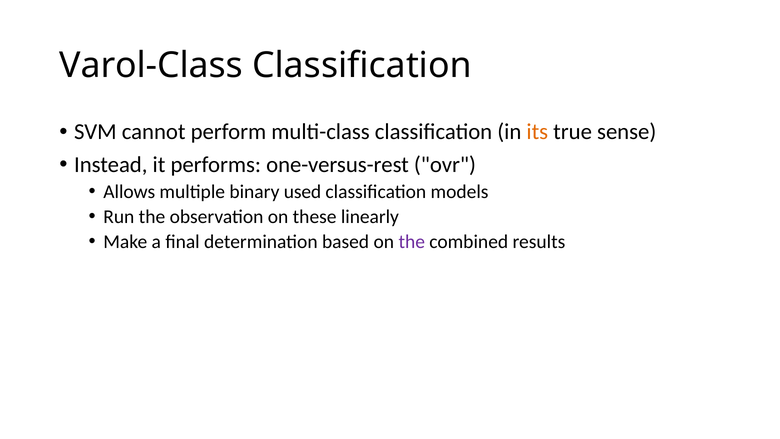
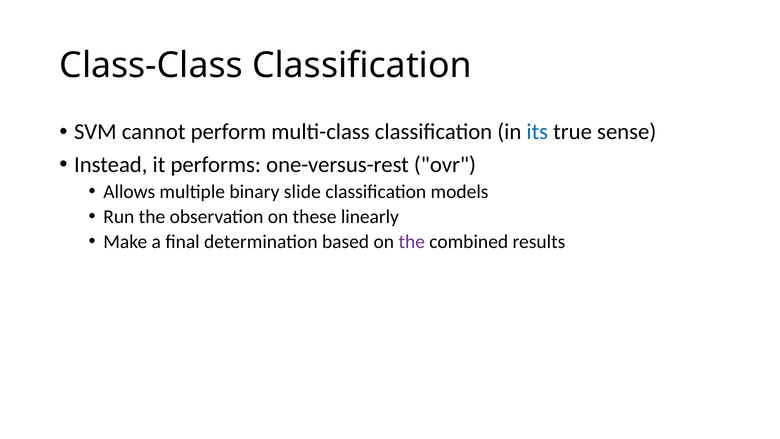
Varol-Class: Varol-Class -> Class-Class (151, 66)
its colour: orange -> blue (537, 132)
used: used -> slide (302, 191)
